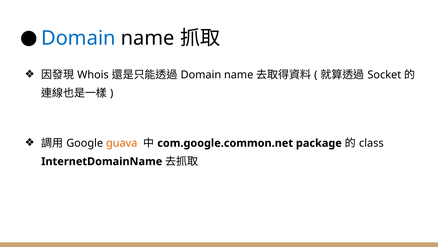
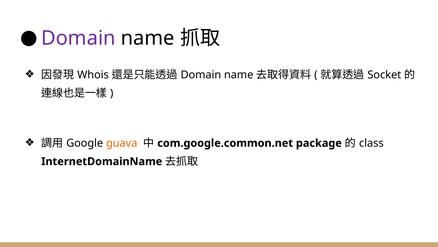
Domain colour: blue -> purple (78, 38)
